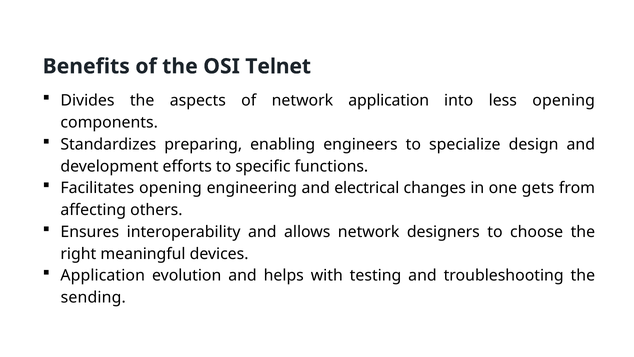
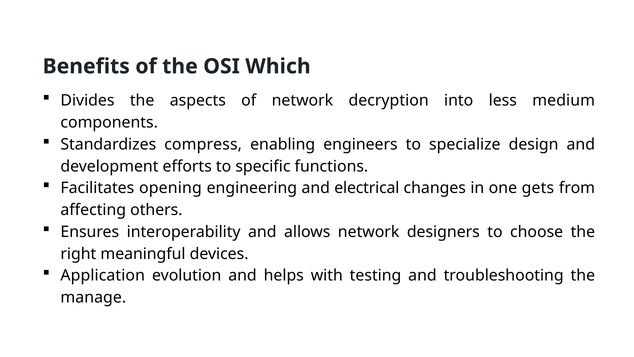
Telnet: Telnet -> Which (278, 66)
network application: application -> decryption (389, 100)
less opening: opening -> medium (564, 100)
preparing: preparing -> compress (203, 144)
sending: sending -> manage (93, 297)
